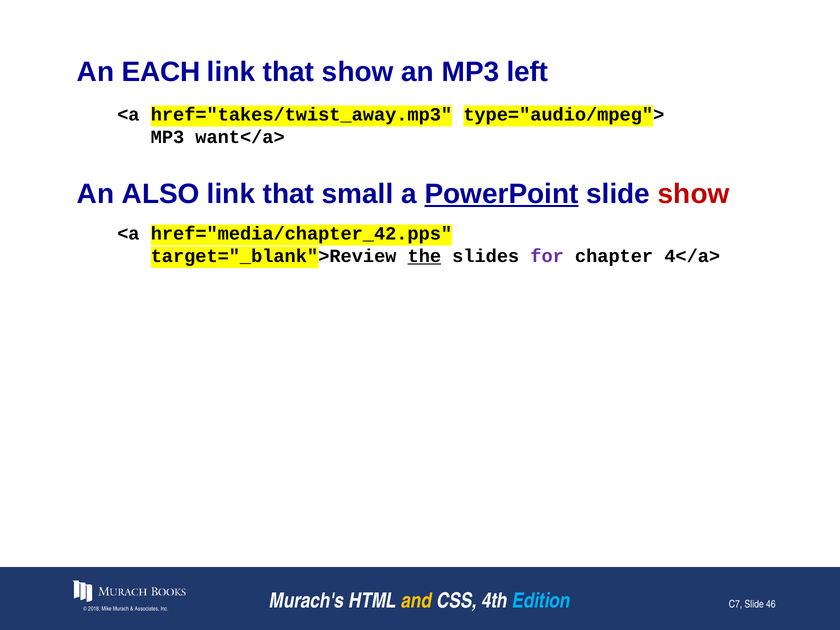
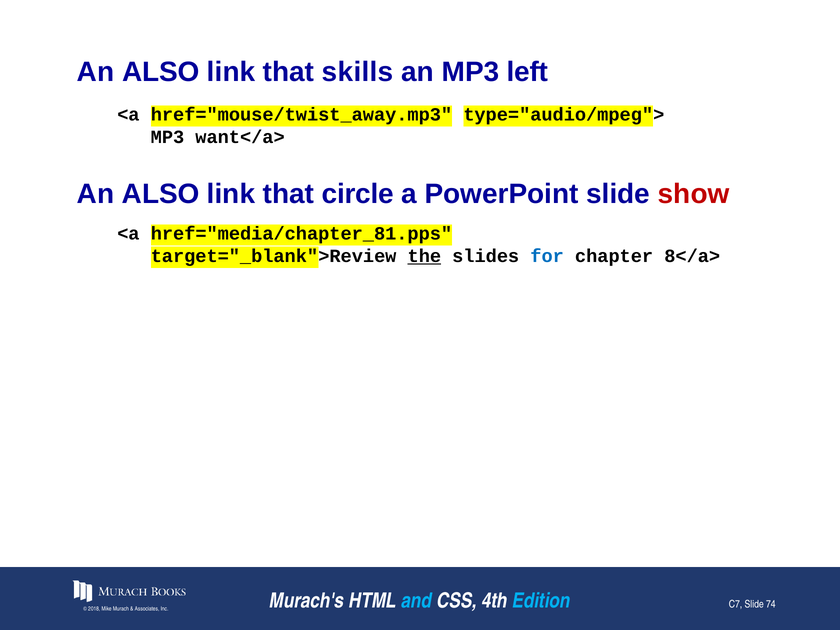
EACH: EACH -> ALSO (161, 72)
that show: show -> skills (358, 72)
href="takes/twist_away.mp3: href="takes/twist_away.mp3 -> href="mouse/twist_away.mp3 (301, 115)
small: small -> circle (358, 194)
PowerPoint underline: present -> none (502, 194)
href="media/chapter_42.pps: href="media/chapter_42.pps -> href="media/chapter_81.pps (301, 234)
for colour: purple -> blue (547, 256)
4</a>: 4</a> -> 8</a> (692, 256)
and colour: yellow -> light blue (417, 601)
46: 46 -> 74 (771, 604)
